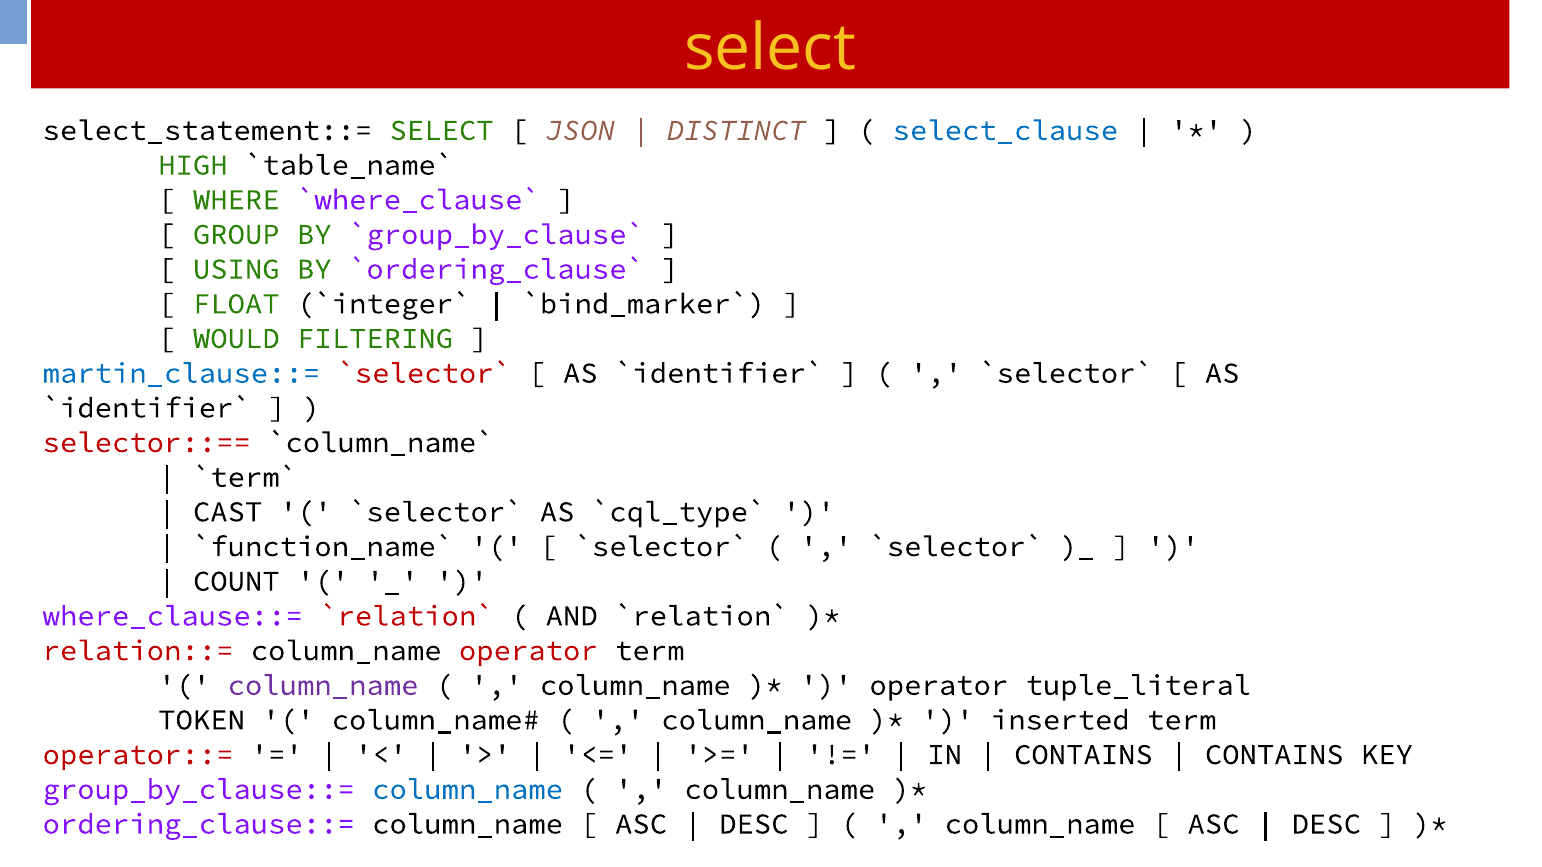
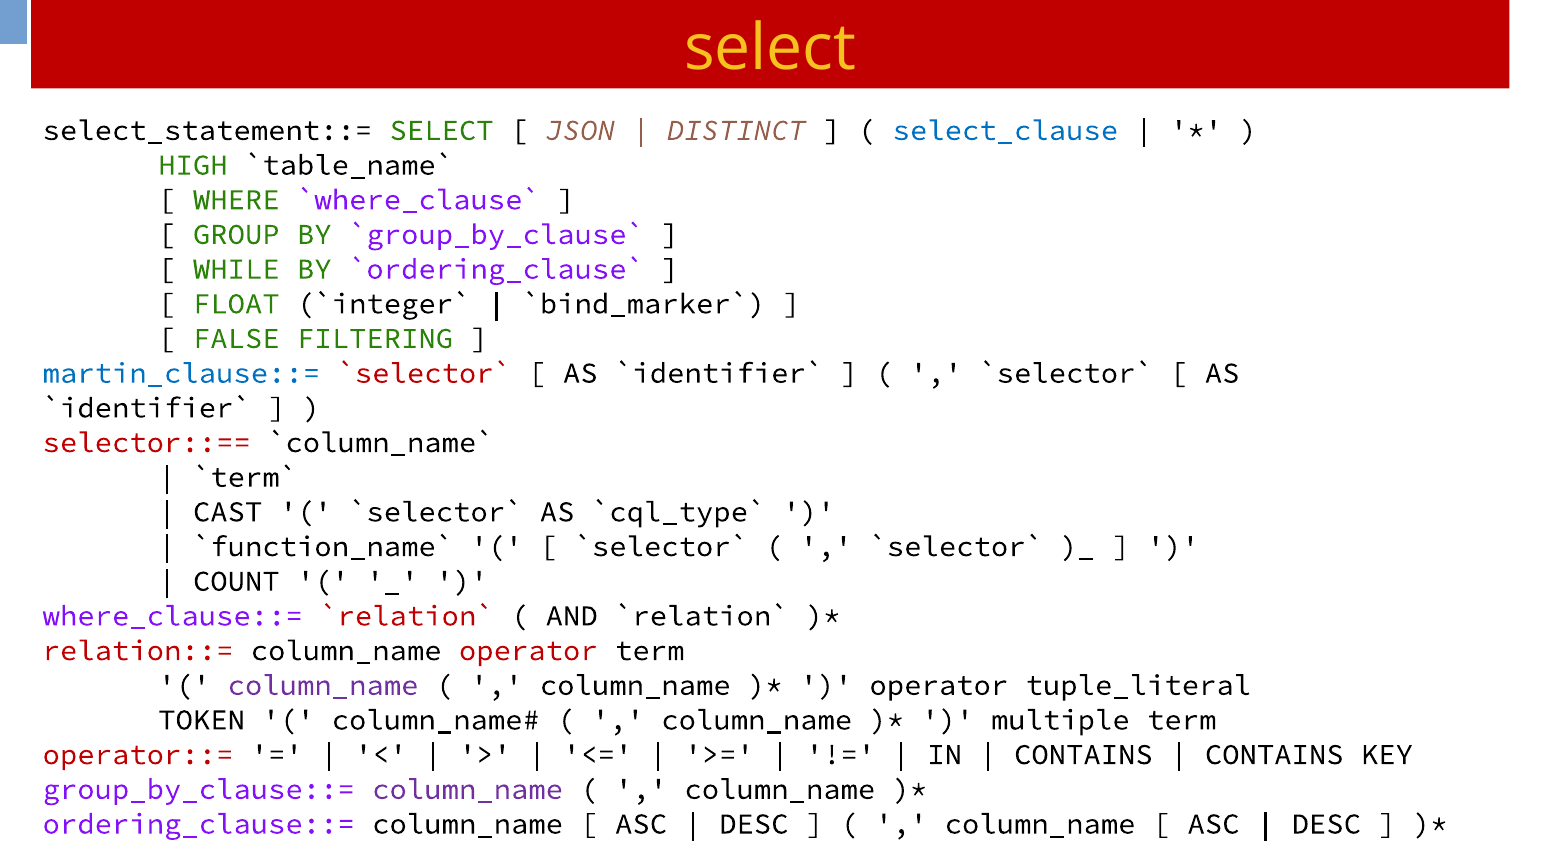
USING: USING -> WHILE (236, 269)
WOULD: WOULD -> FALSE (236, 339)
inserted: inserted -> multiple (1060, 720)
column_name colour: blue -> purple (468, 790)
